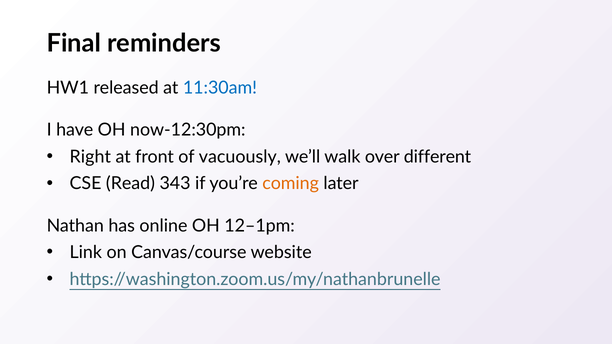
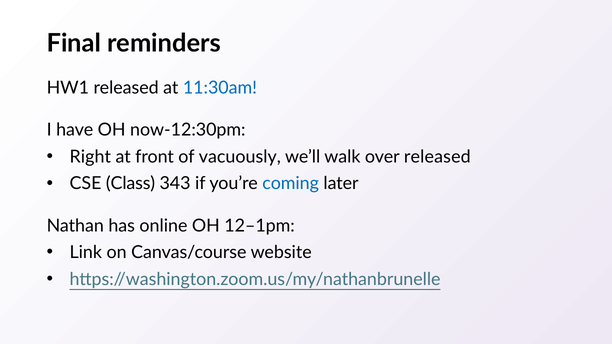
over different: different -> released (437, 157)
Read: Read -> Class (131, 184)
coming colour: orange -> blue (291, 184)
